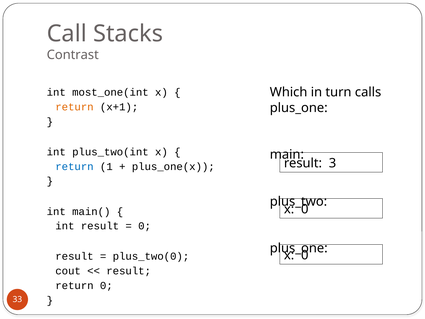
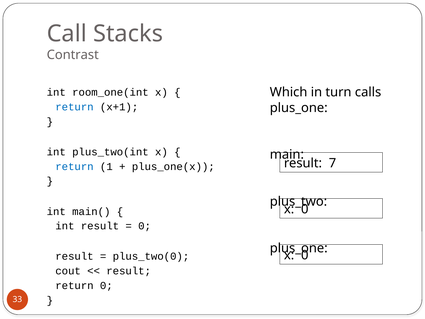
most_one(int: most_one(int -> room_one(int (110, 92)
return colour: orange -> blue (74, 107)
3: 3 -> 7 (332, 163)
